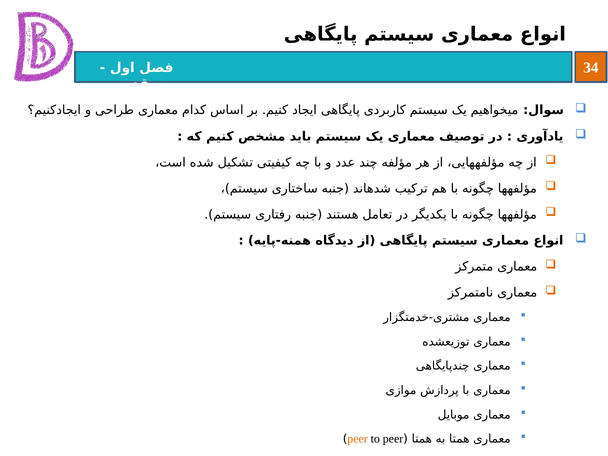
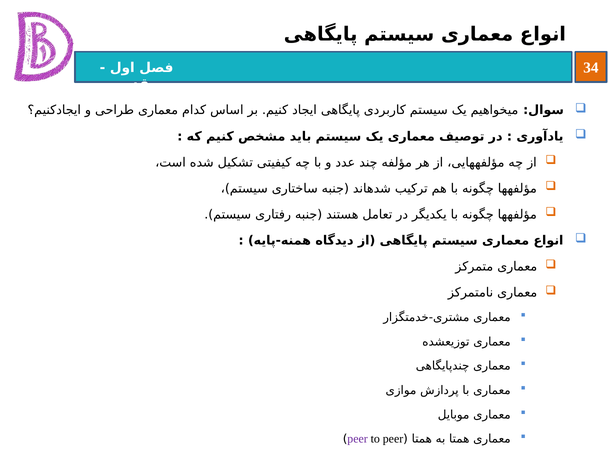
peer colour: orange -> purple (358, 439)
